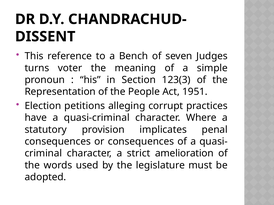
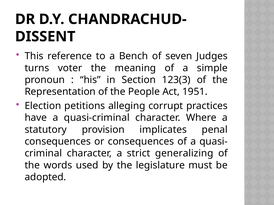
amelioration: amelioration -> generalizing (184, 154)
